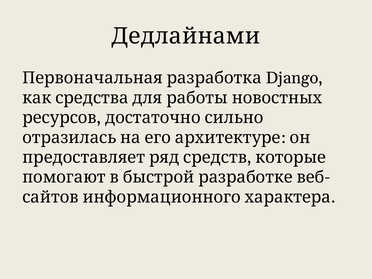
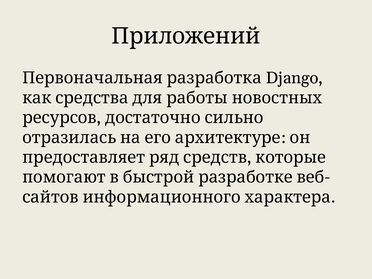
Дедлайнами: Дедлайнами -> Приложений (186, 36)
